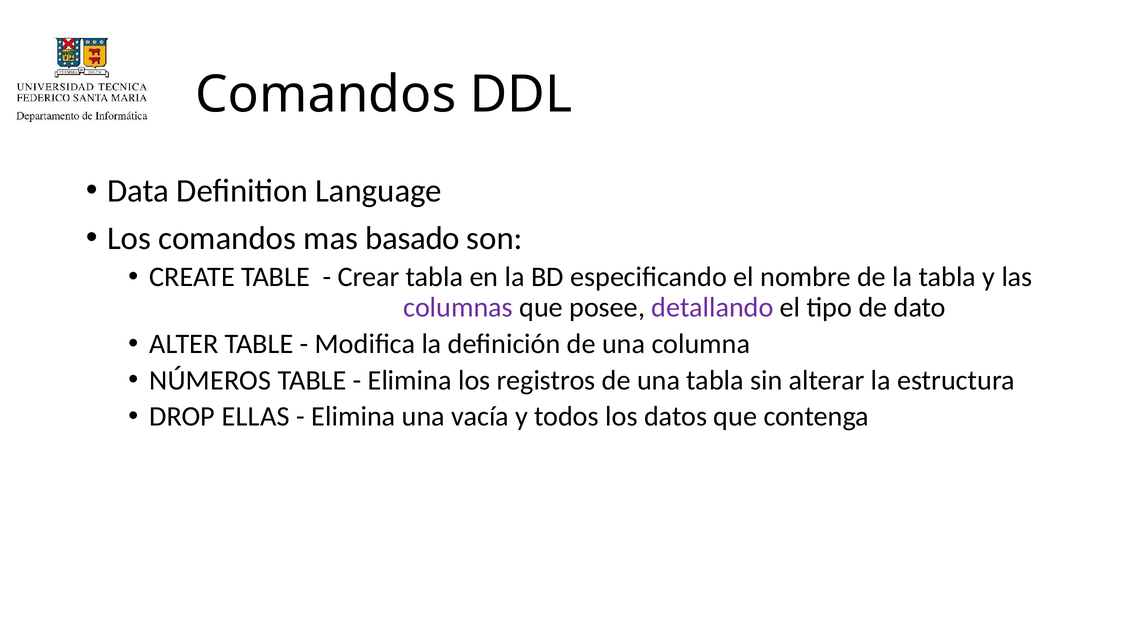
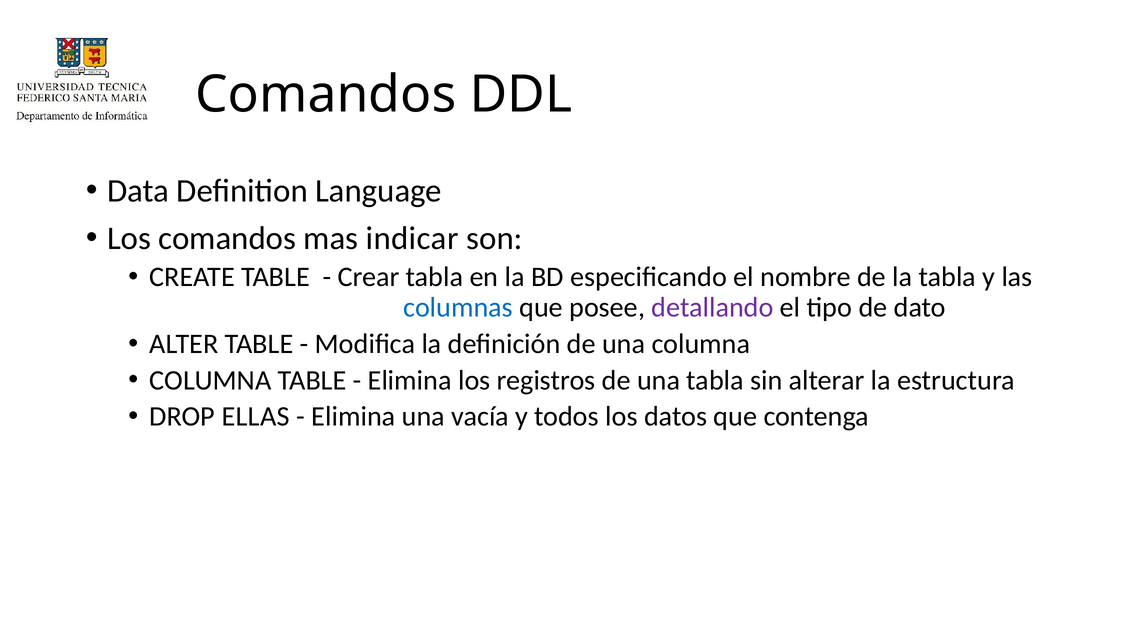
basado: basado -> indicar (412, 238)
columnas colour: purple -> blue (458, 307)
NÚMEROS: NÚMEROS -> COLUMNA (210, 380)
